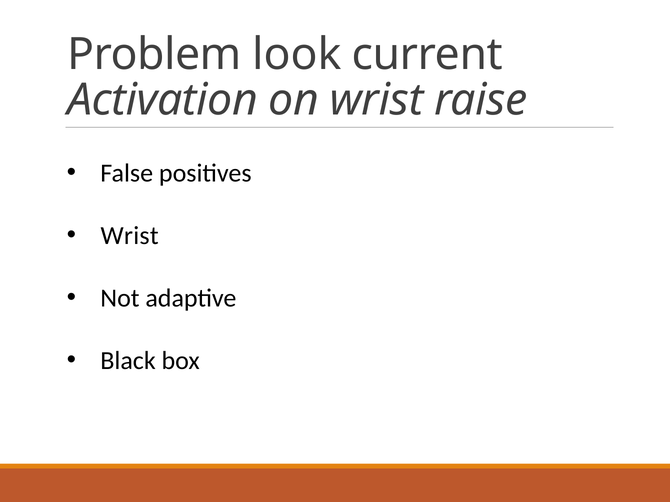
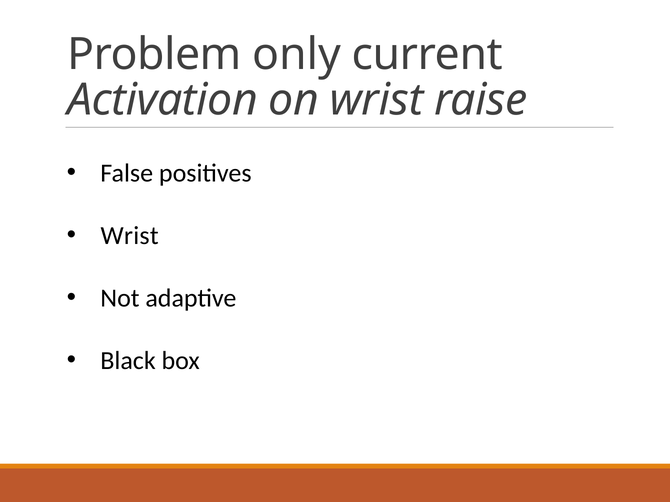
look: look -> only (297, 55)
